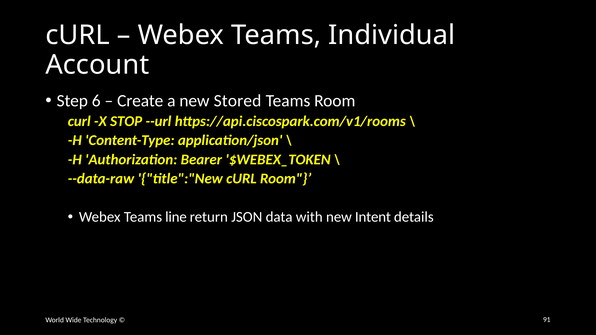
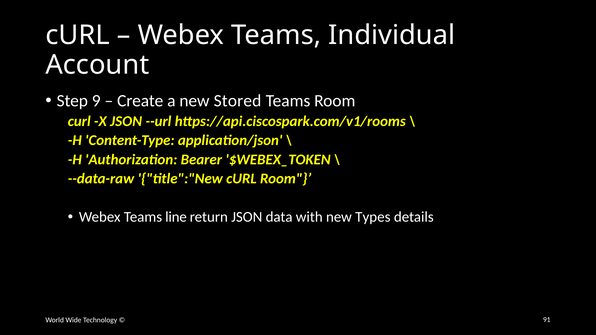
6: 6 -> 9 (96, 101)
X STOP: STOP -> JSON (126, 121)
Intent: Intent -> Types (373, 217)
